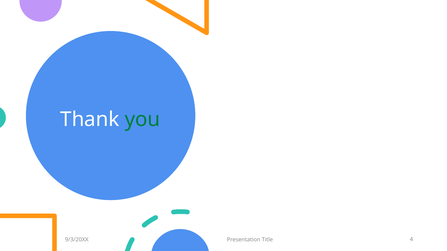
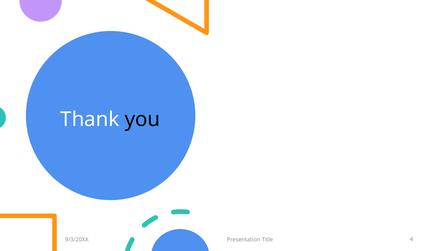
you colour: green -> black (142, 120)
